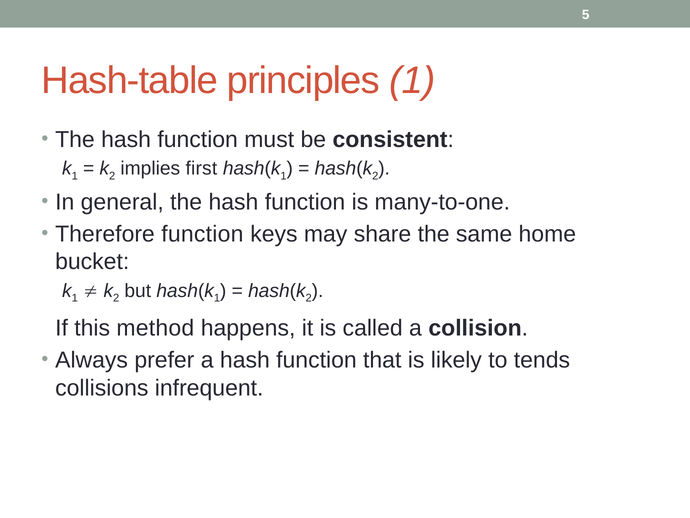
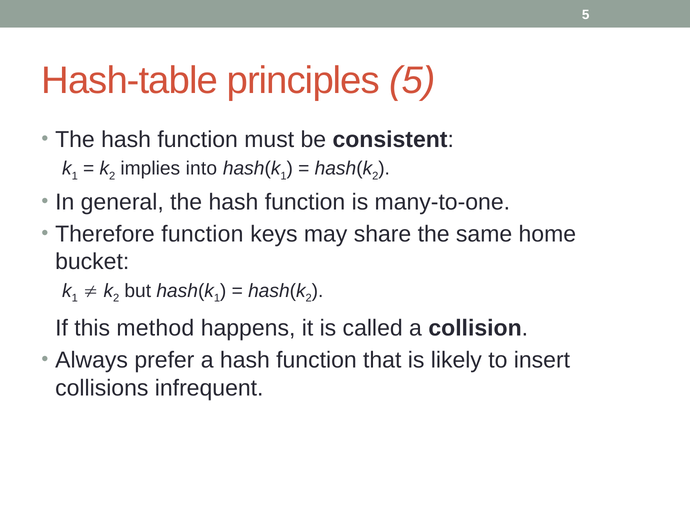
principles 1: 1 -> 5 (412, 80)
first: first -> into (201, 168)
tends: tends -> insert (542, 360)
